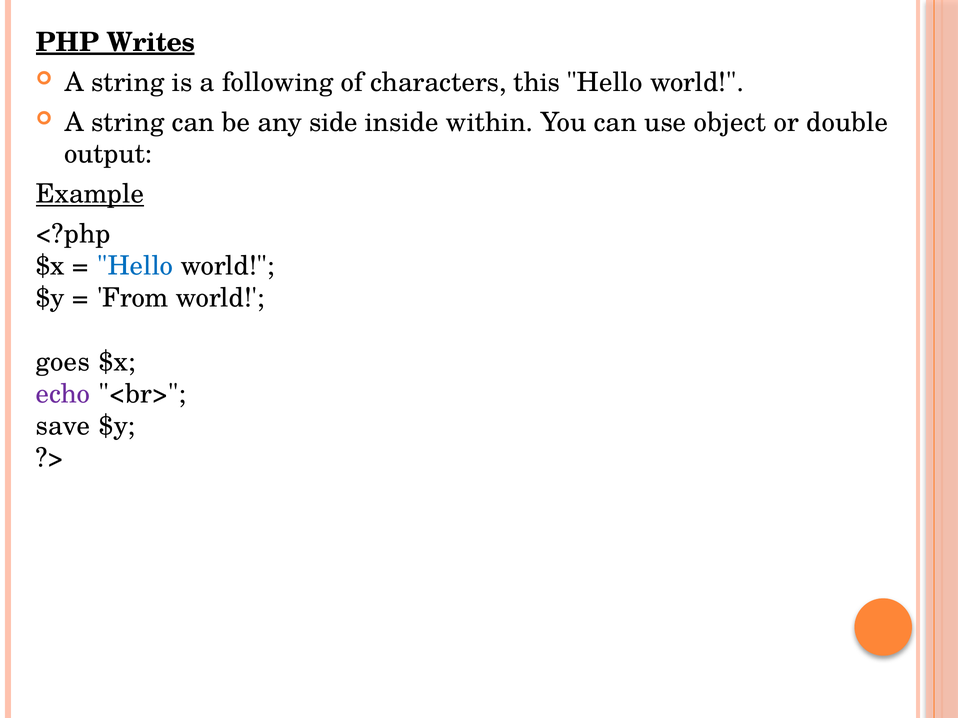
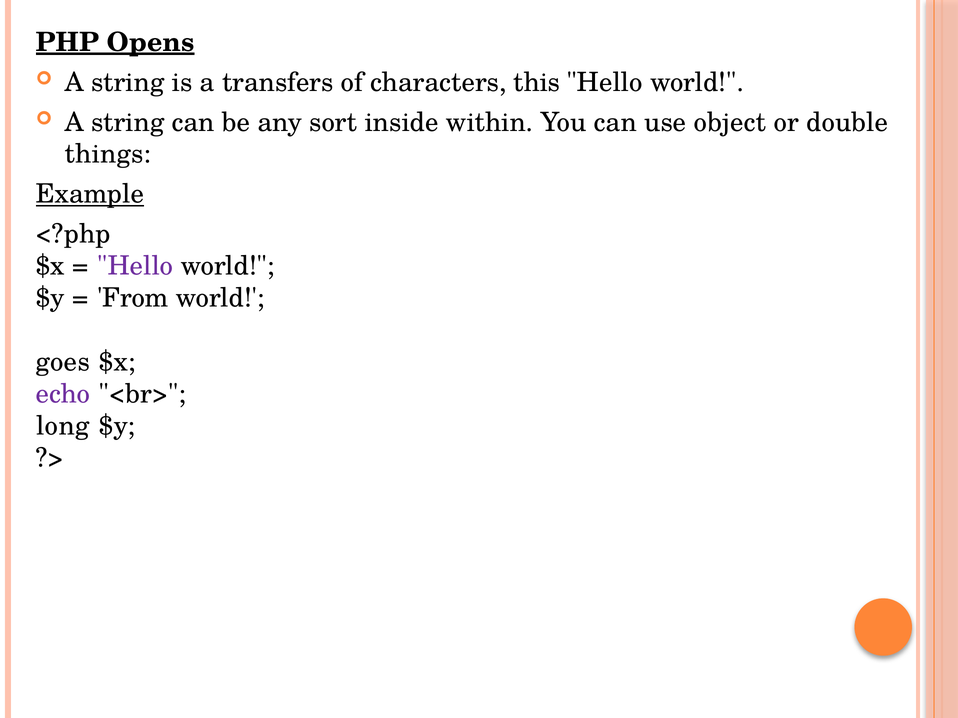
Writes: Writes -> Opens (151, 42)
following: following -> transfers (278, 82)
side: side -> sort (333, 122)
output: output -> things (108, 154)
Hello colour: blue -> purple (135, 266)
save: save -> long (63, 426)
